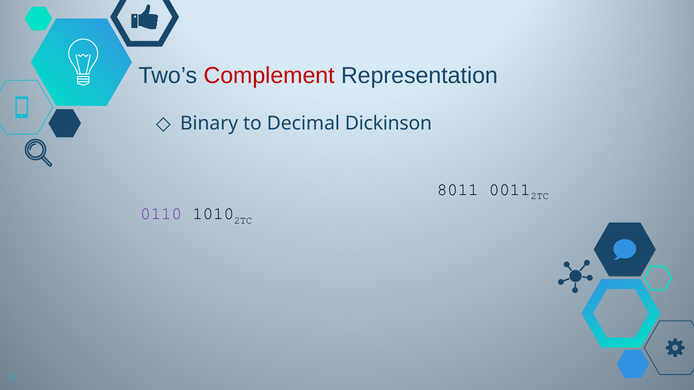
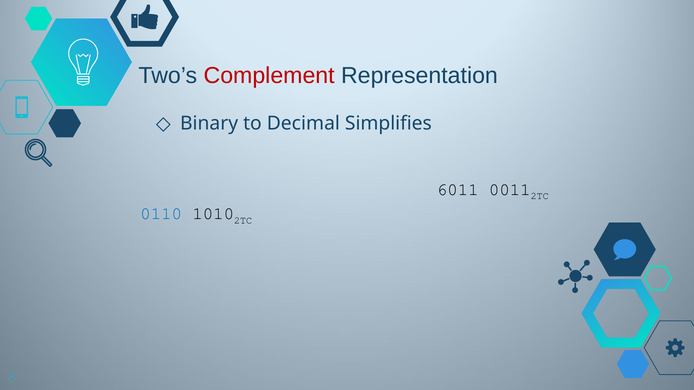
Dickinson: Dickinson -> Simplifies (388, 124)
8011: 8011 -> 6011 (458, 189)
0110 colour: purple -> blue (161, 214)
